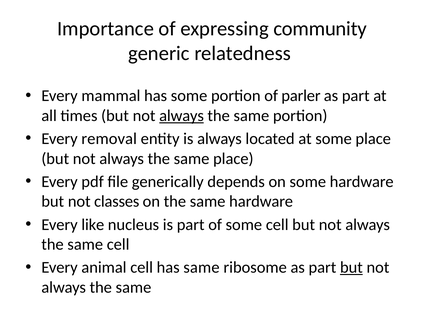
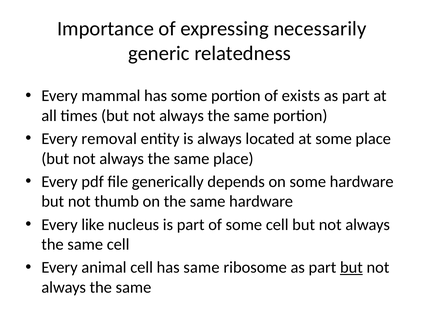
community: community -> necessarily (320, 29)
parler: parler -> exists (301, 96)
always underline: present -> none (182, 116)
classes: classes -> thumb (117, 201)
